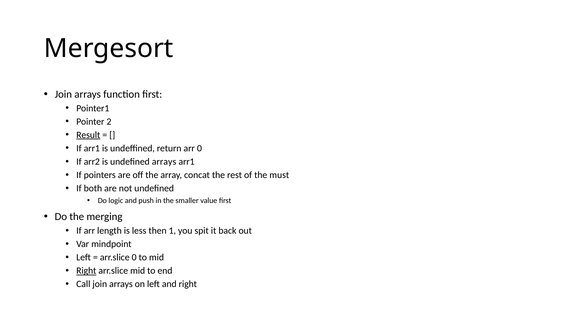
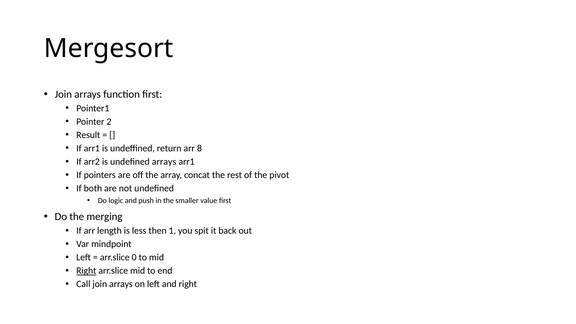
Result underline: present -> none (88, 135)
arr 0: 0 -> 8 (199, 148)
must: must -> pivot (279, 175)
